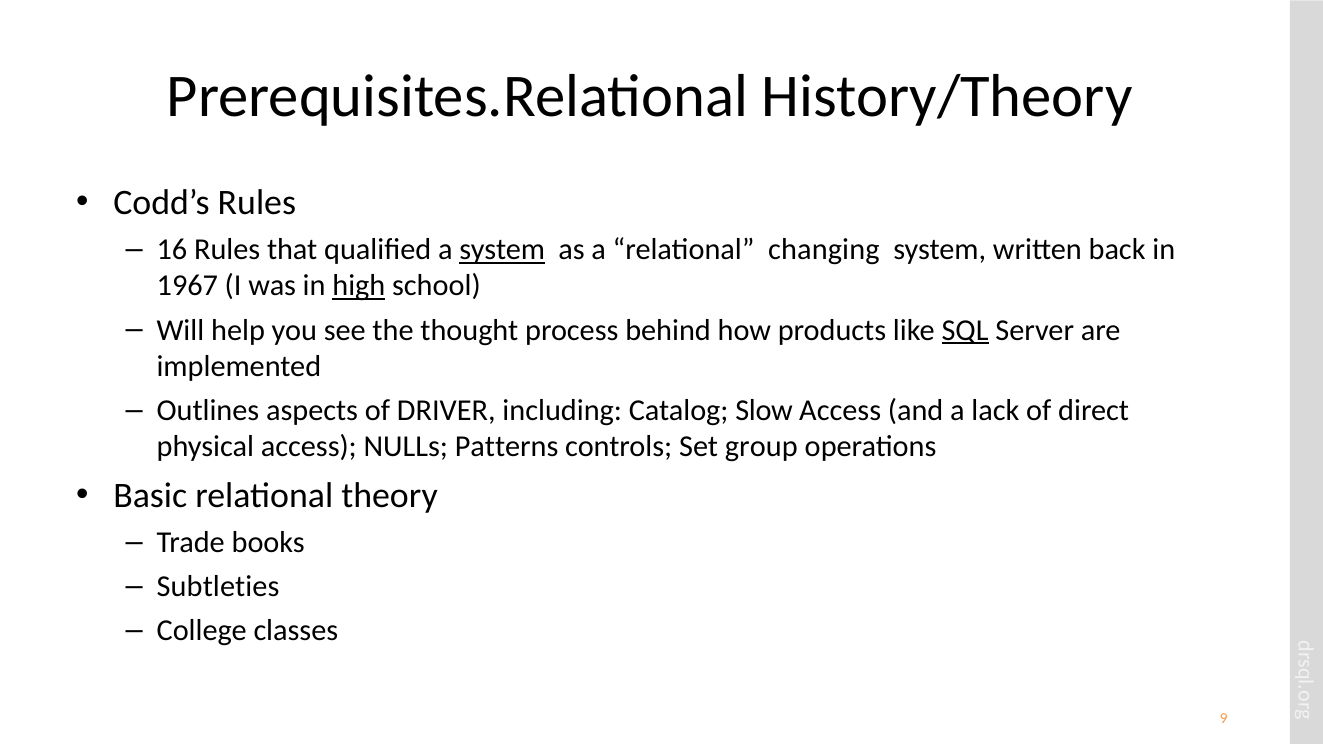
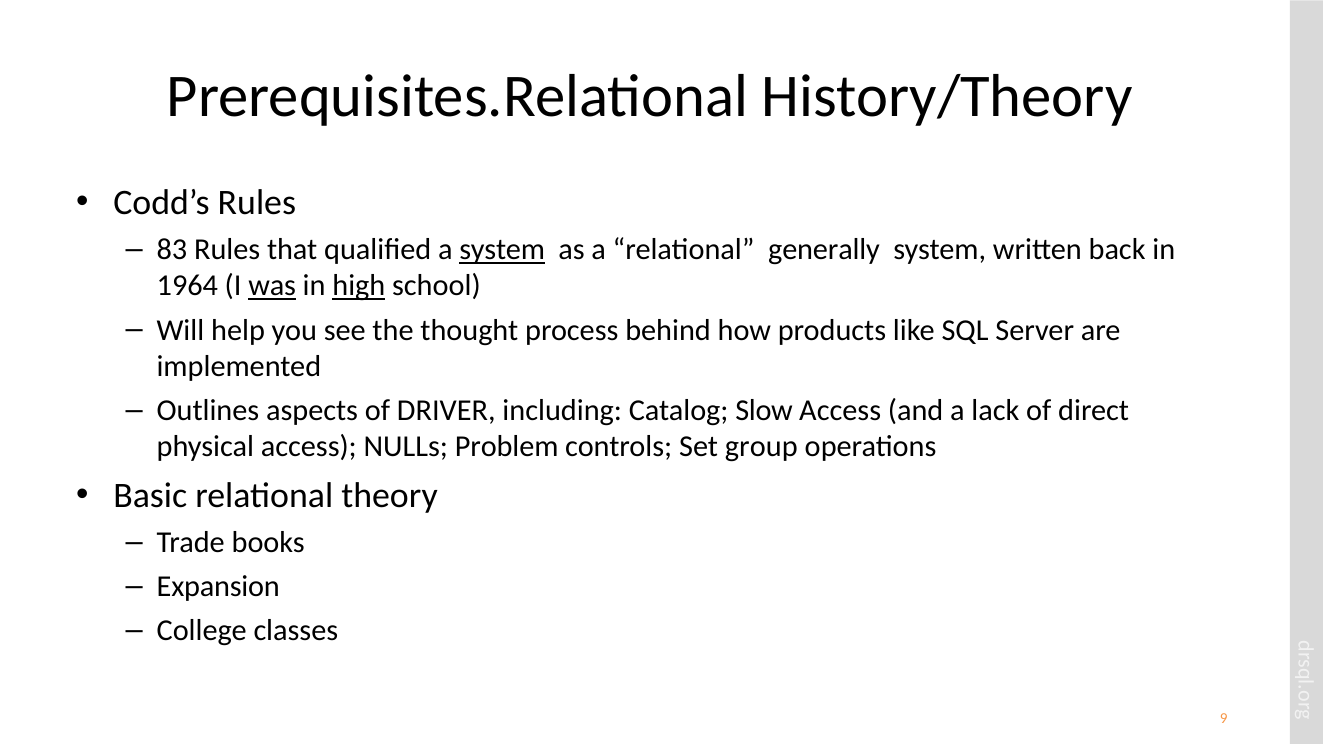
16: 16 -> 83 (172, 250)
changing: changing -> generally (824, 250)
1967: 1967 -> 1964 (187, 286)
was underline: none -> present (272, 286)
SQL underline: present -> none (965, 330)
Patterns: Patterns -> Problem (507, 447)
Subtleties: Subtleties -> Expansion (218, 587)
